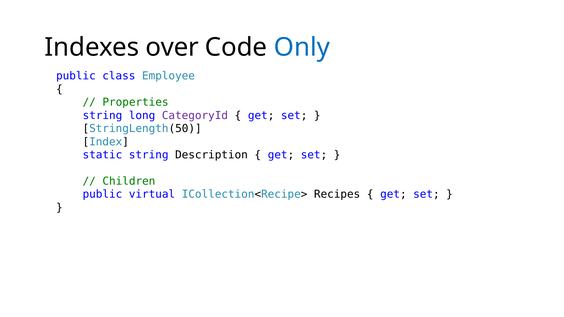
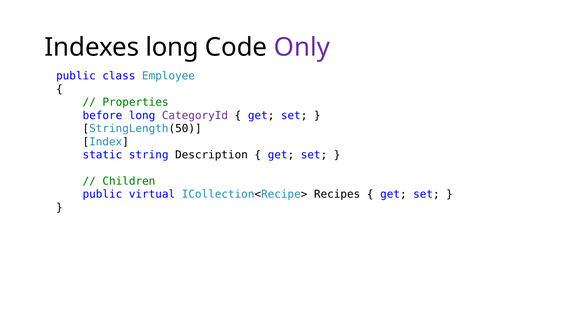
Indexes over: over -> long (172, 47)
Only colour: blue -> purple (302, 47)
string: string -> before (102, 116)
